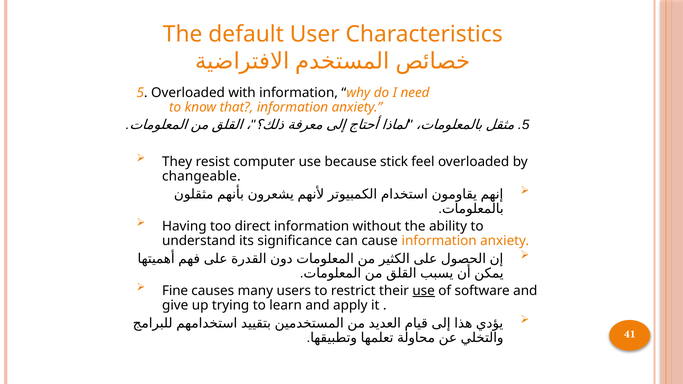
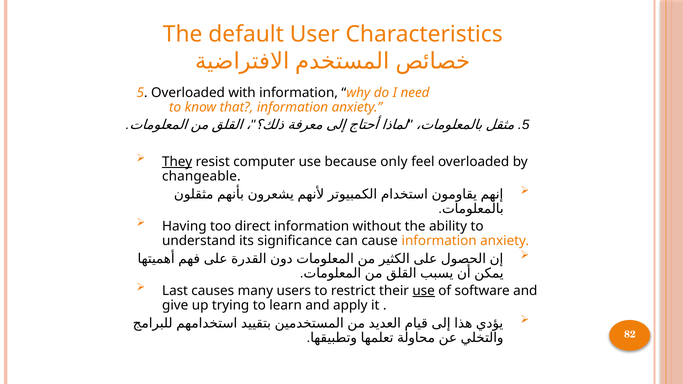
They underline: none -> present (177, 162)
stick: stick -> only (394, 162)
Fine: Fine -> Last (175, 291)
41: 41 -> 82 (630, 335)
